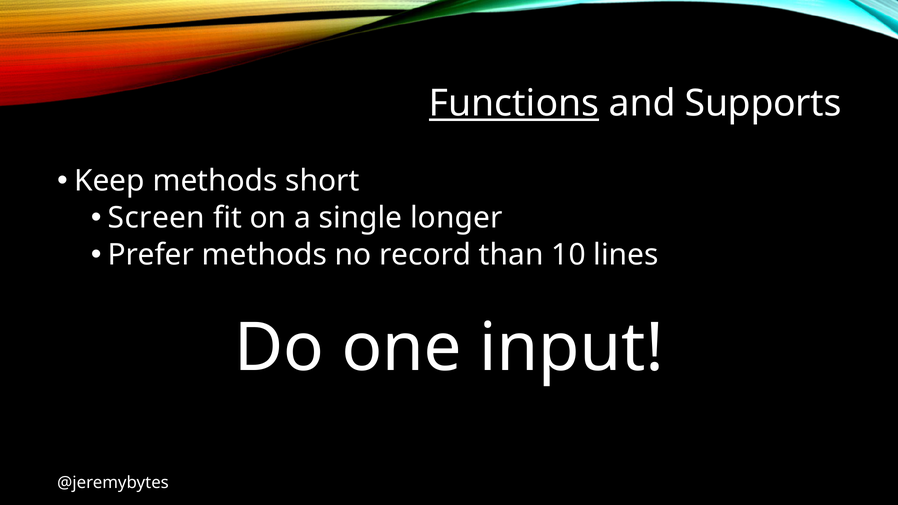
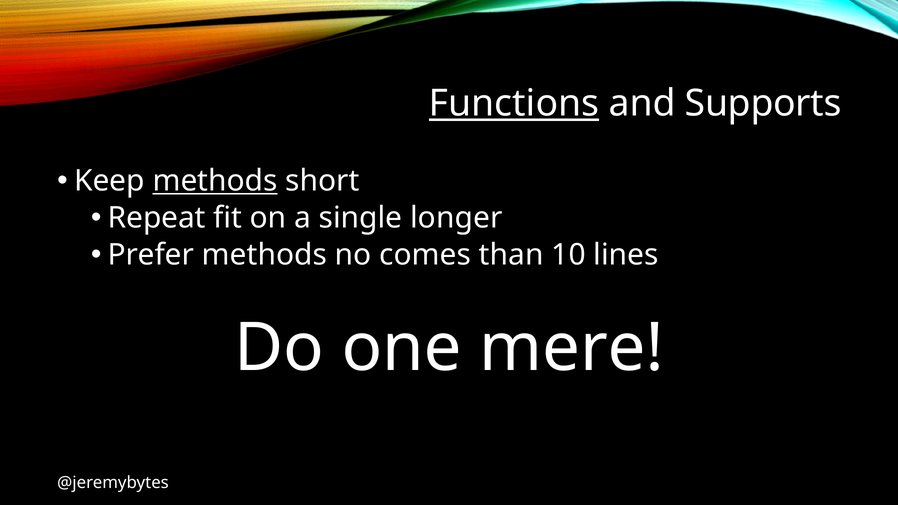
methods underline: none -> present (215, 181)
Screen: Screen -> Repeat (157, 218)
record: record -> comes (425, 255)
input: input -> mere (572, 348)
